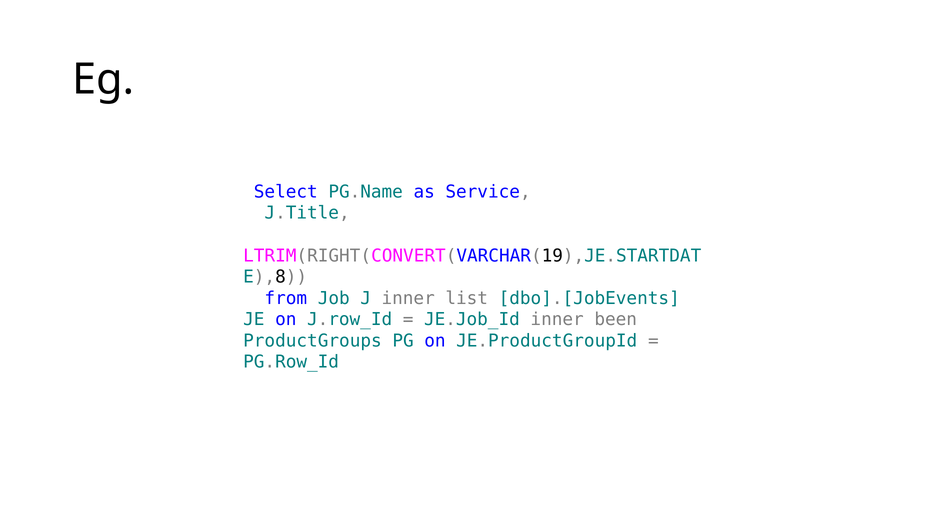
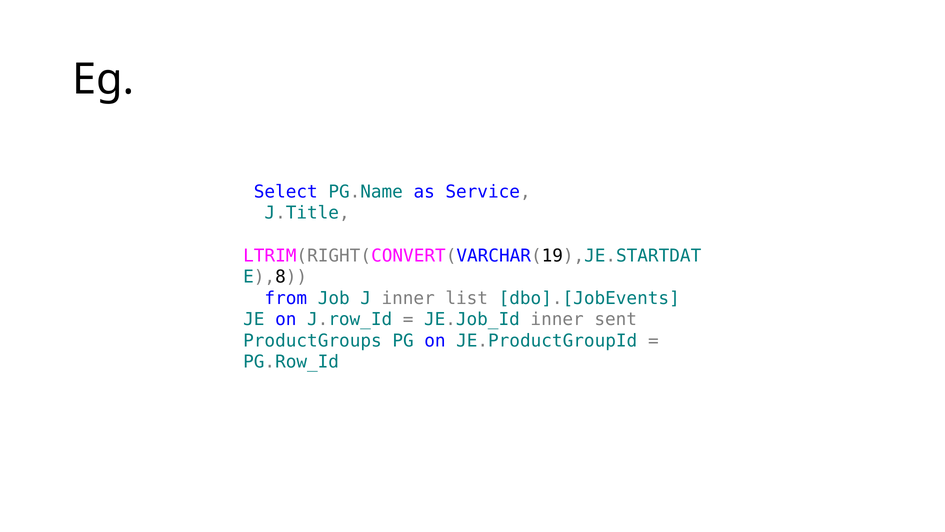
been: been -> sent (616, 319)
